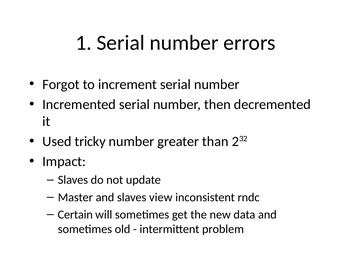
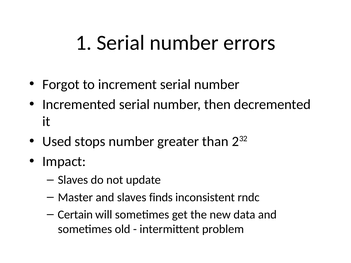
tricky: tricky -> stops (90, 142)
view: view -> finds (161, 197)
